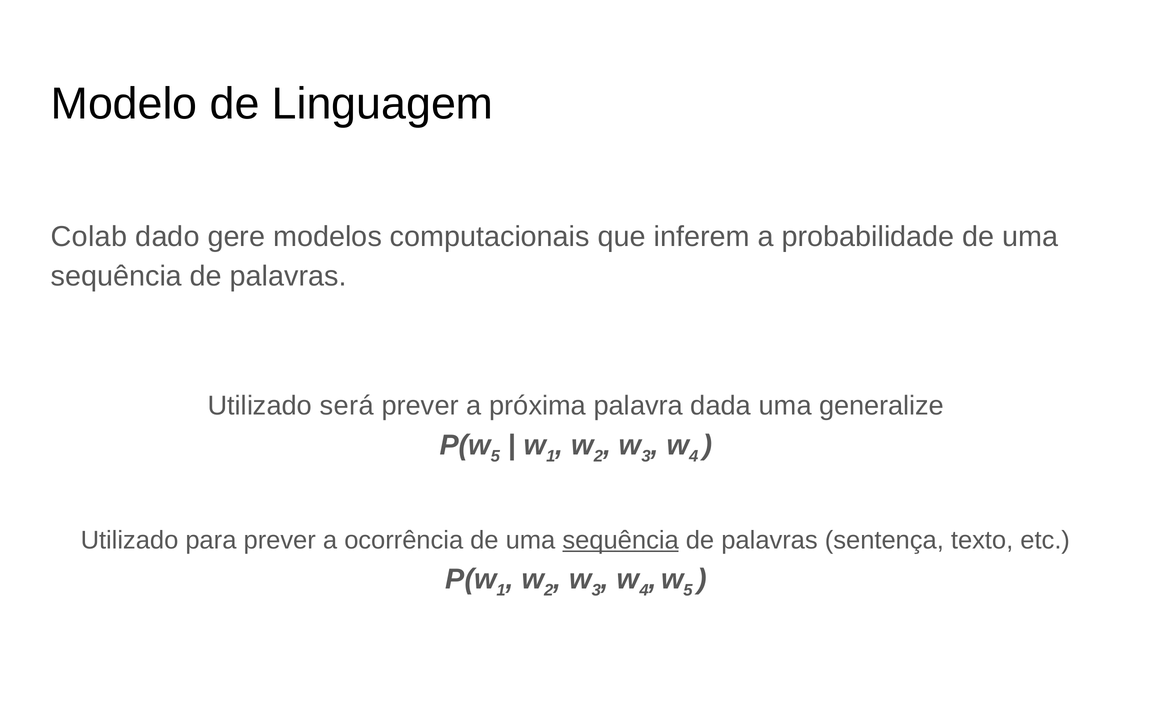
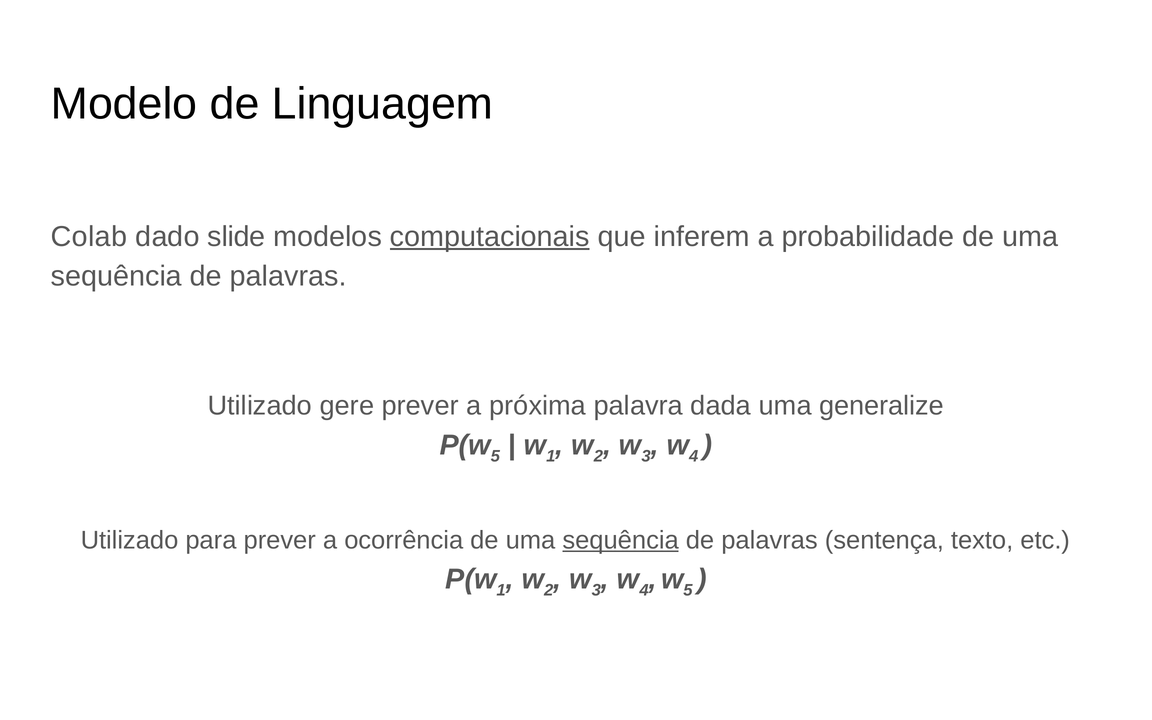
gere: gere -> slide (236, 237)
computacionais underline: none -> present (490, 237)
será: será -> gere (347, 406)
